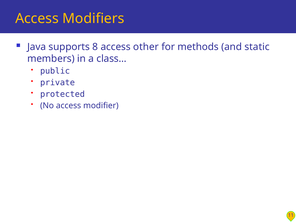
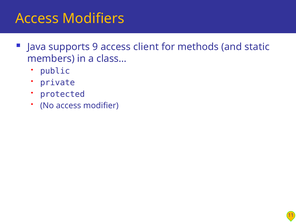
8: 8 -> 9 (95, 47)
other: other -> client (146, 47)
